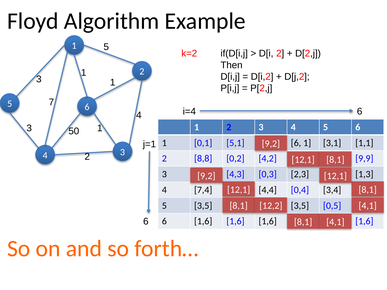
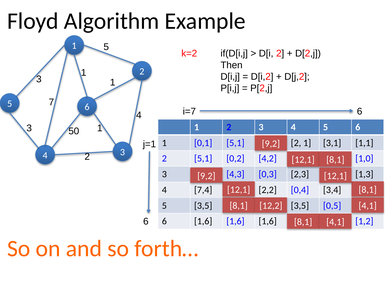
i=4: i=4 -> i=7 (189, 112)
6: 6 -> 2 (296, 143)
2 8,8: 8,8 -> 5,1 (203, 159)
9,9: 9,9 -> 1,0 (364, 159)
4,4: 4,4 -> 2,2 (268, 190)
1,6: 1,6 -> 1,2 (364, 221)
